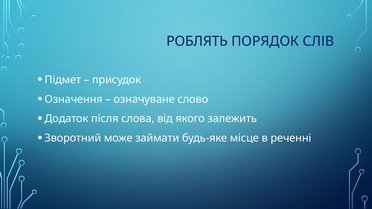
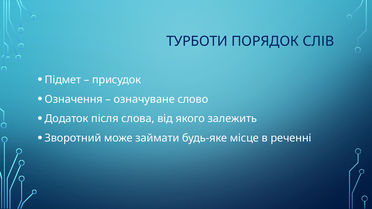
РОБЛЯТЬ: РОБЛЯТЬ -> ТУРБОТИ (197, 41)
